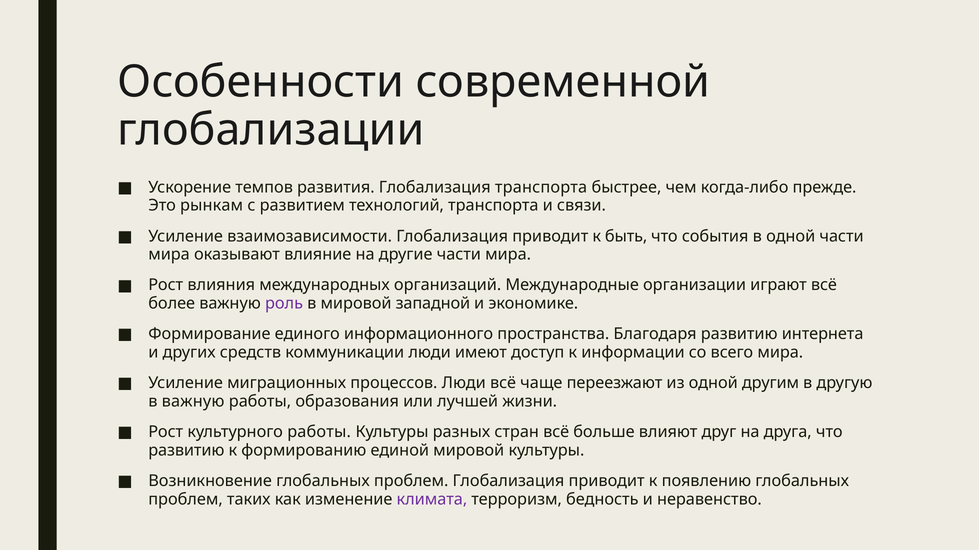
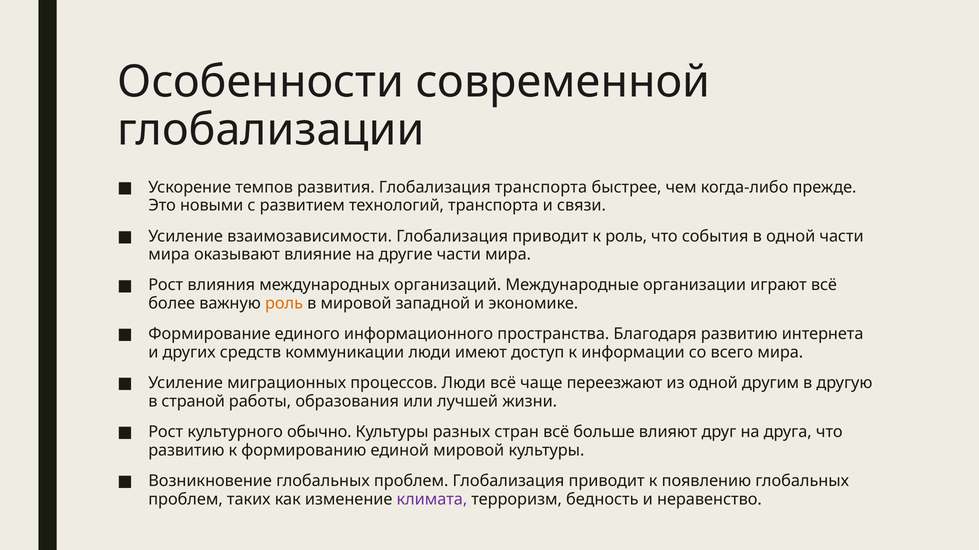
рынкам: рынкам -> новыми (212, 206)
к быть: быть -> роль (626, 236)
роль colour: purple -> orange (284, 304)
в важную: важную -> страной (193, 402)
культурного работы: работы -> обычно (319, 433)
